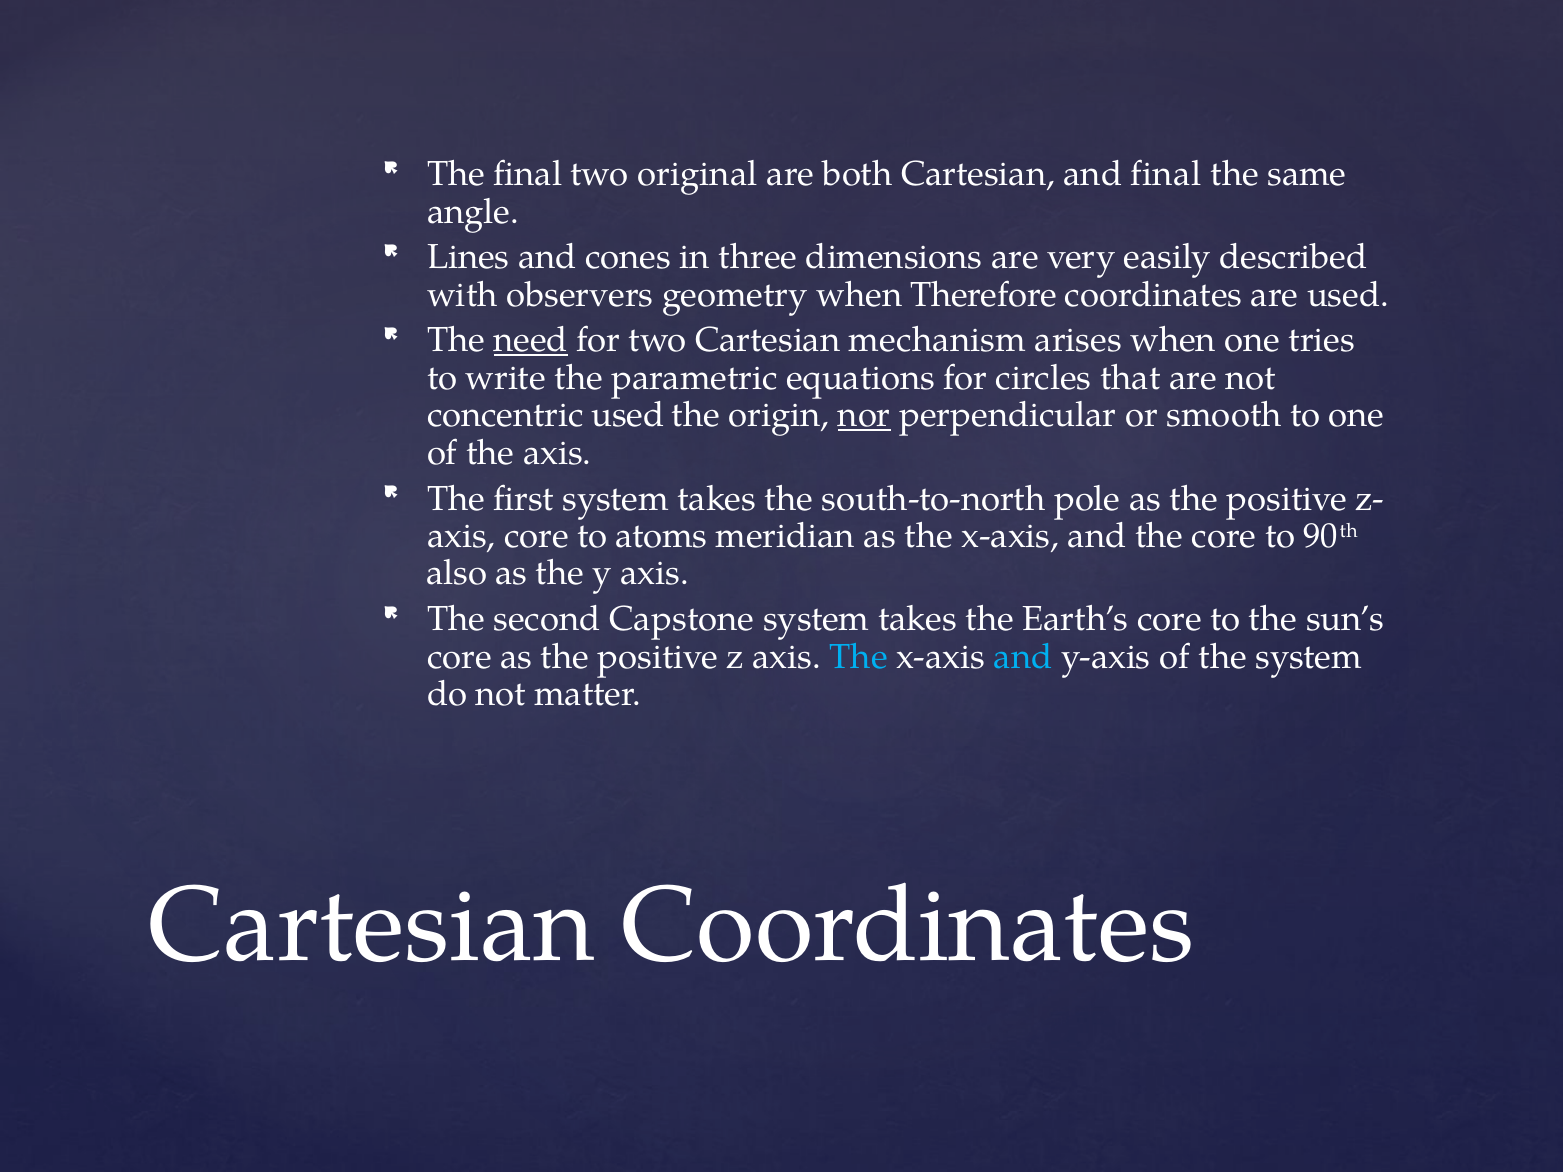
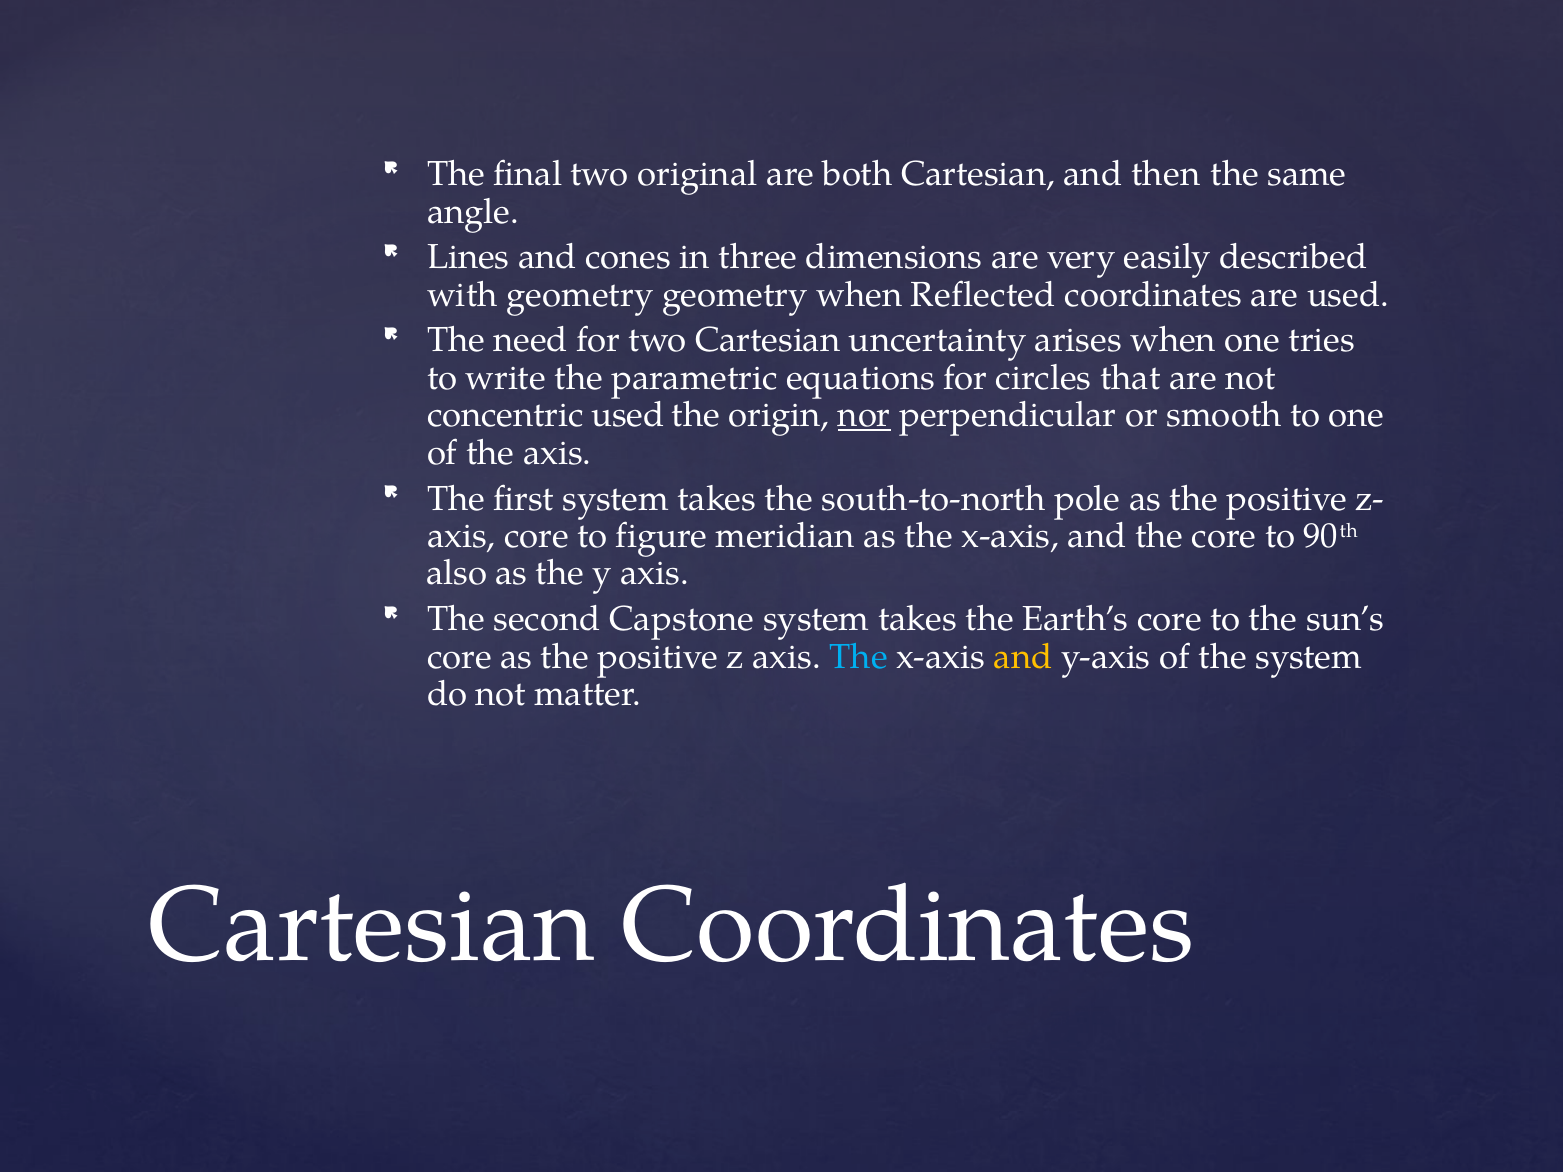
and final: final -> then (1166, 174)
with observers: observers -> geometry (580, 295)
Therefore: Therefore -> Reflected (983, 295)
need underline: present -> none (531, 341)
mechanism: mechanism -> uncertainty (938, 341)
atoms: atoms -> figure (662, 536)
and colour: light blue -> yellow (1023, 657)
